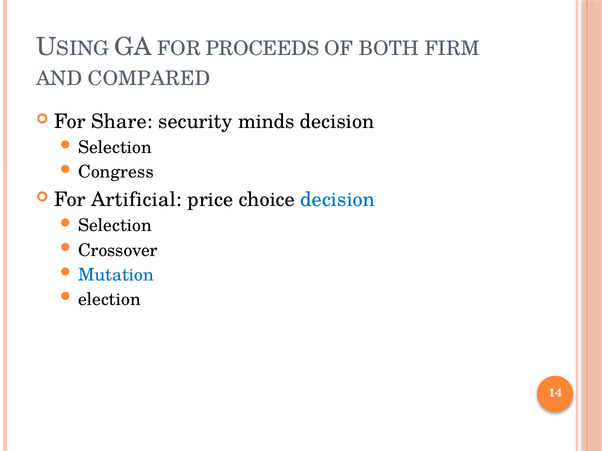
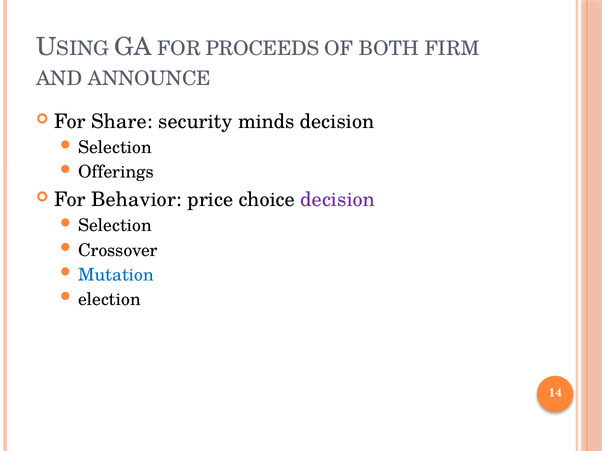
COMPARED: COMPARED -> ANNOUNCE (149, 79)
Congress: Congress -> Offerings (116, 172)
Artificial: Artificial -> Behavior (136, 200)
decision colour: blue -> purple (338, 200)
